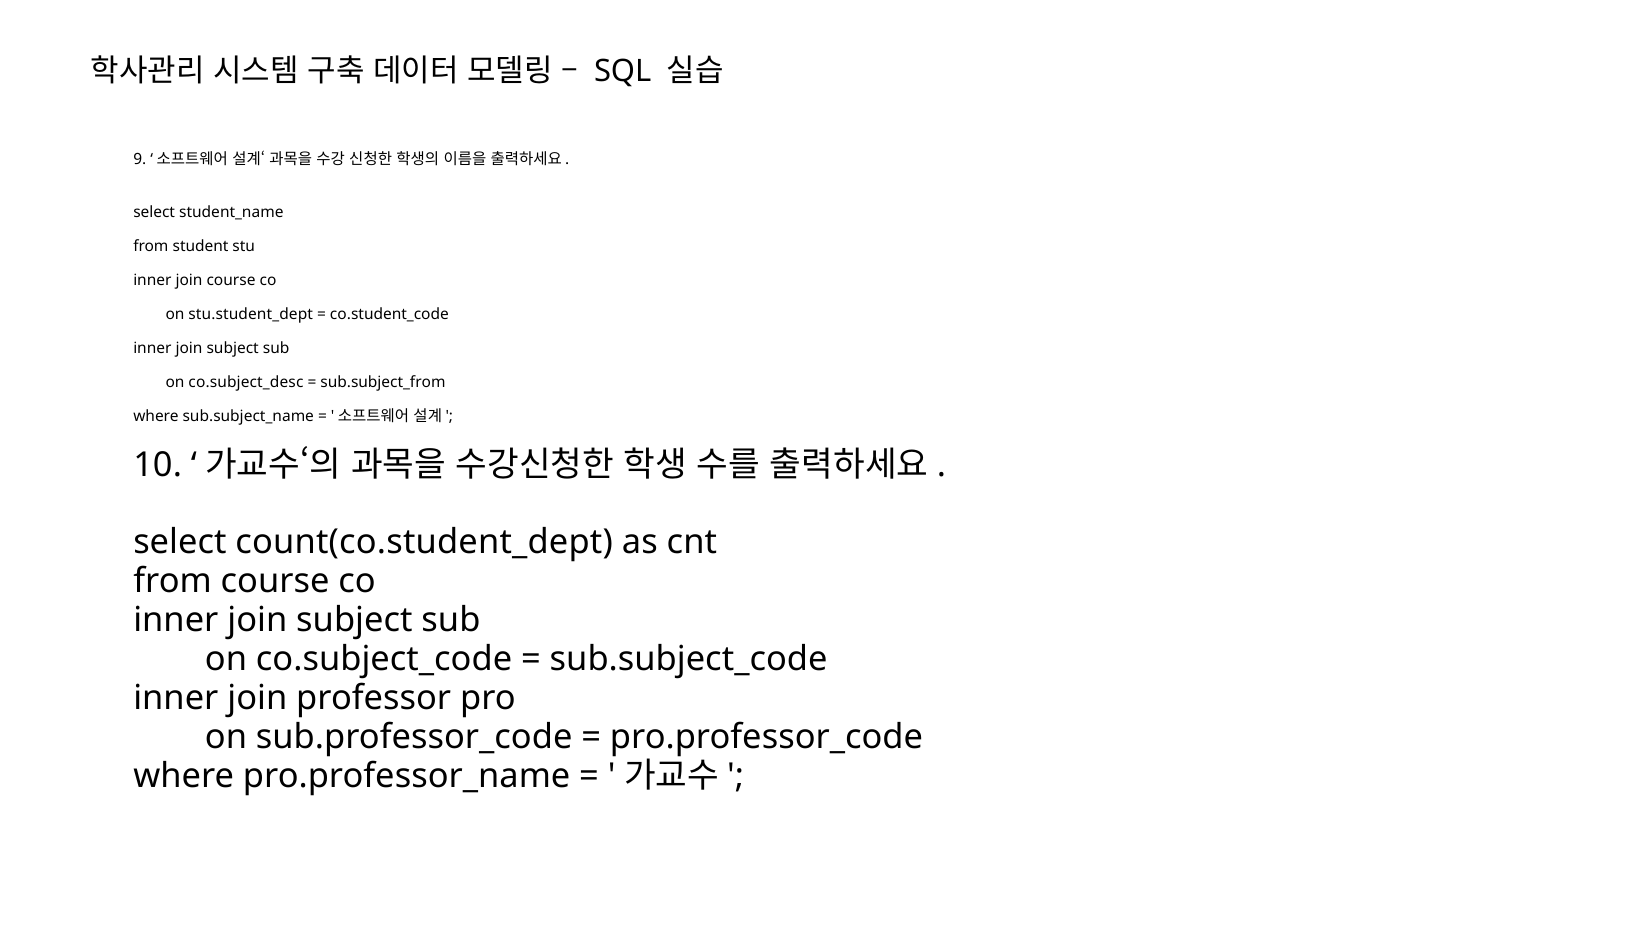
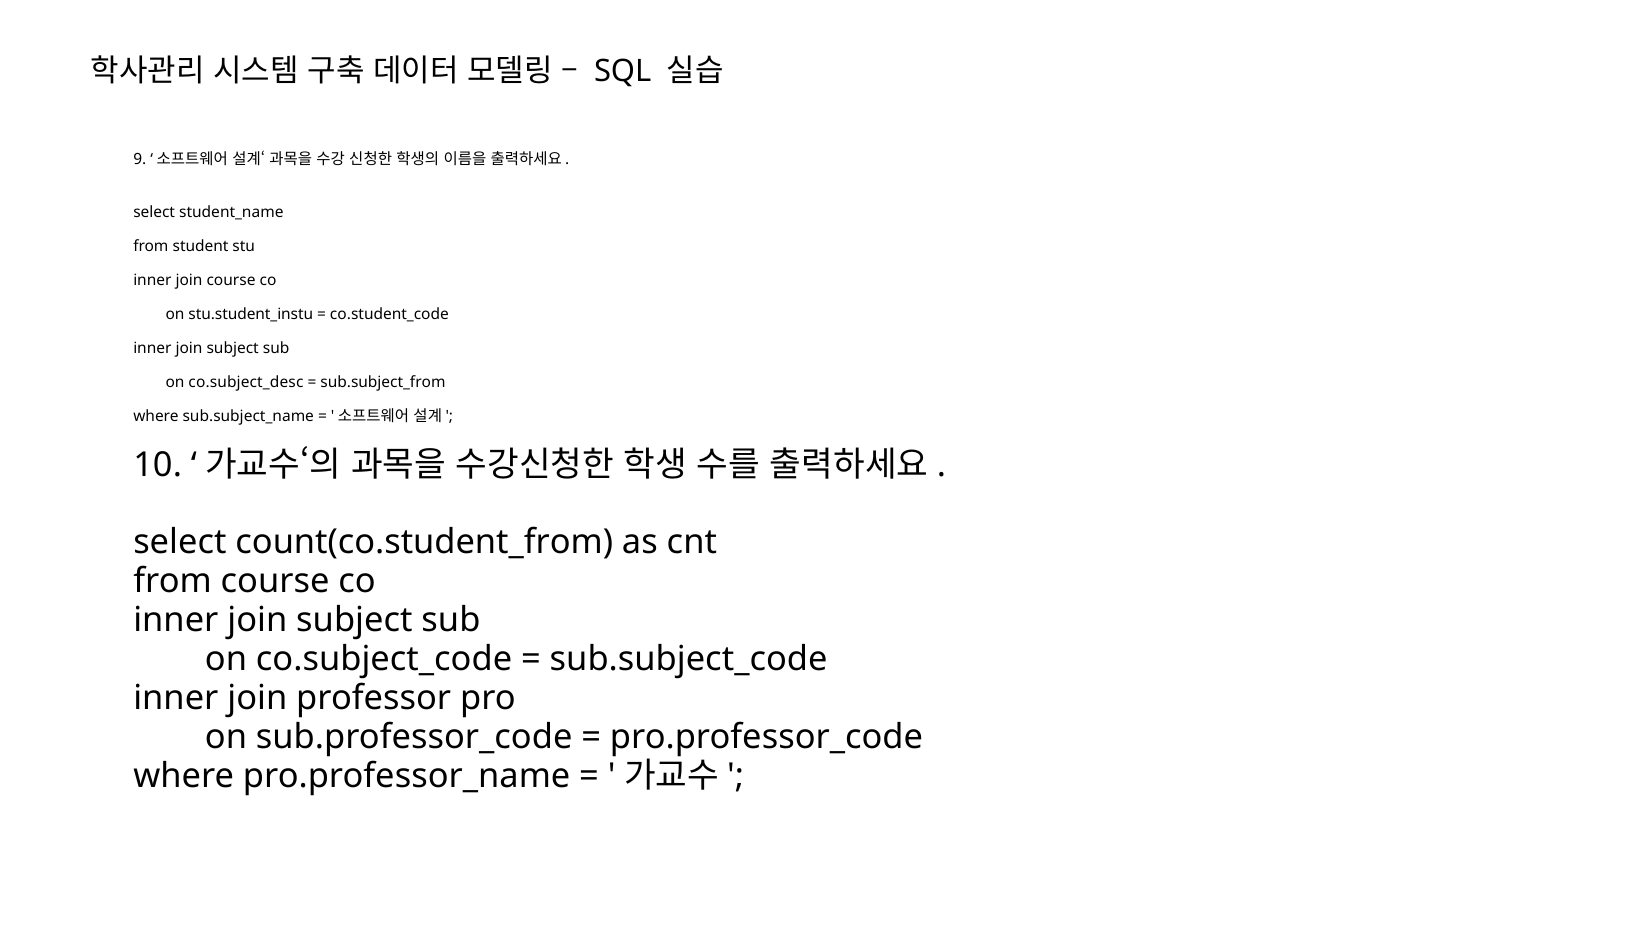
stu.student_dept: stu.student_dept -> stu.student_instu (251, 314)
count(co.student_dept: count(co.student_dept -> count(co.student_from (424, 543)
